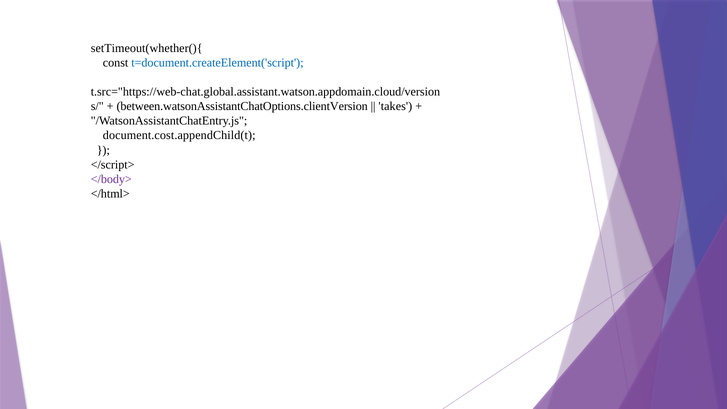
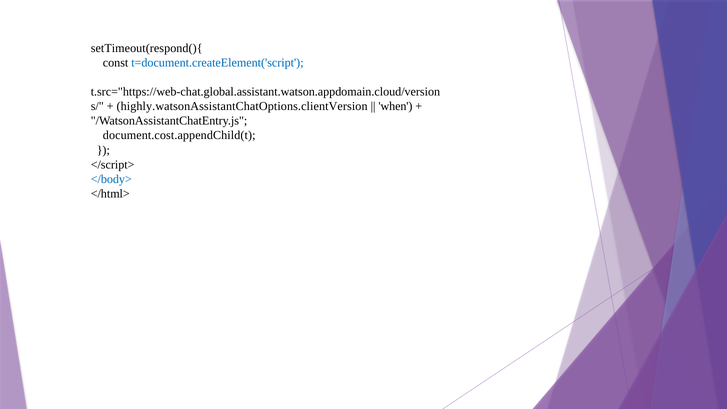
setTimeout(whether(){: setTimeout(whether(){ -> setTimeout(respond(){ (147, 48)
between.watsonAssistantChatOptions.clientVersion: between.watsonAssistantChatOptions.clientVersion -> highly.watsonAssistantChatOptions.clientVersion (242, 106)
takes: takes -> when (395, 106)
</body> colour: purple -> blue (111, 179)
